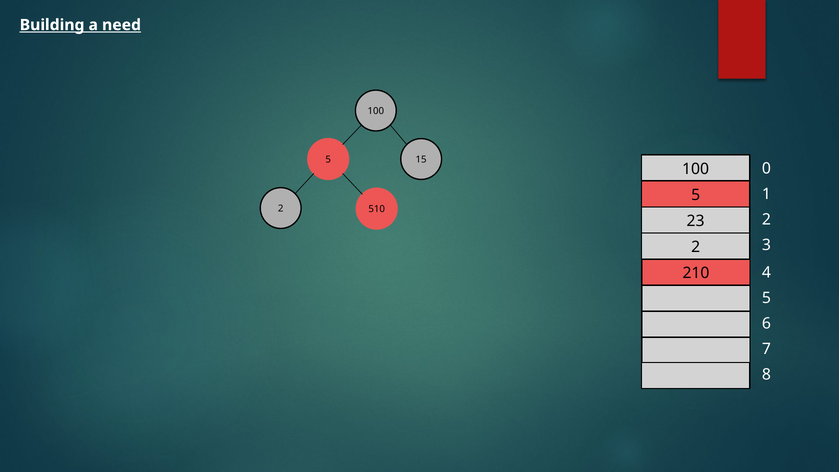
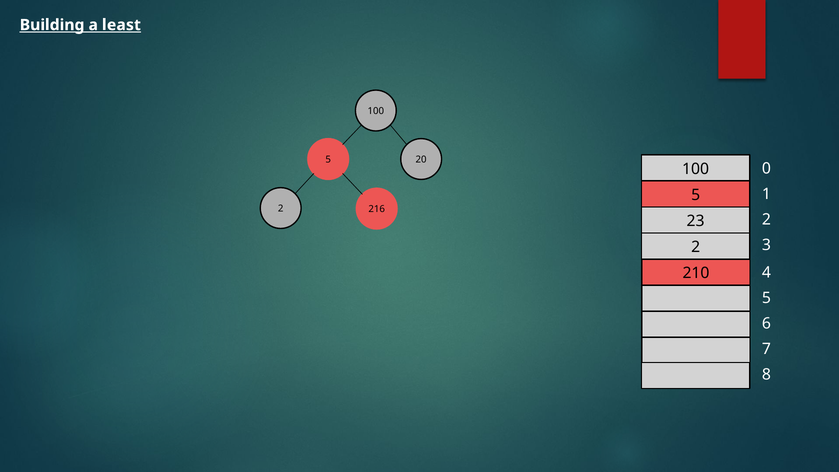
need: need -> least (121, 25)
15: 15 -> 20 (421, 160)
510: 510 -> 216 (377, 209)
